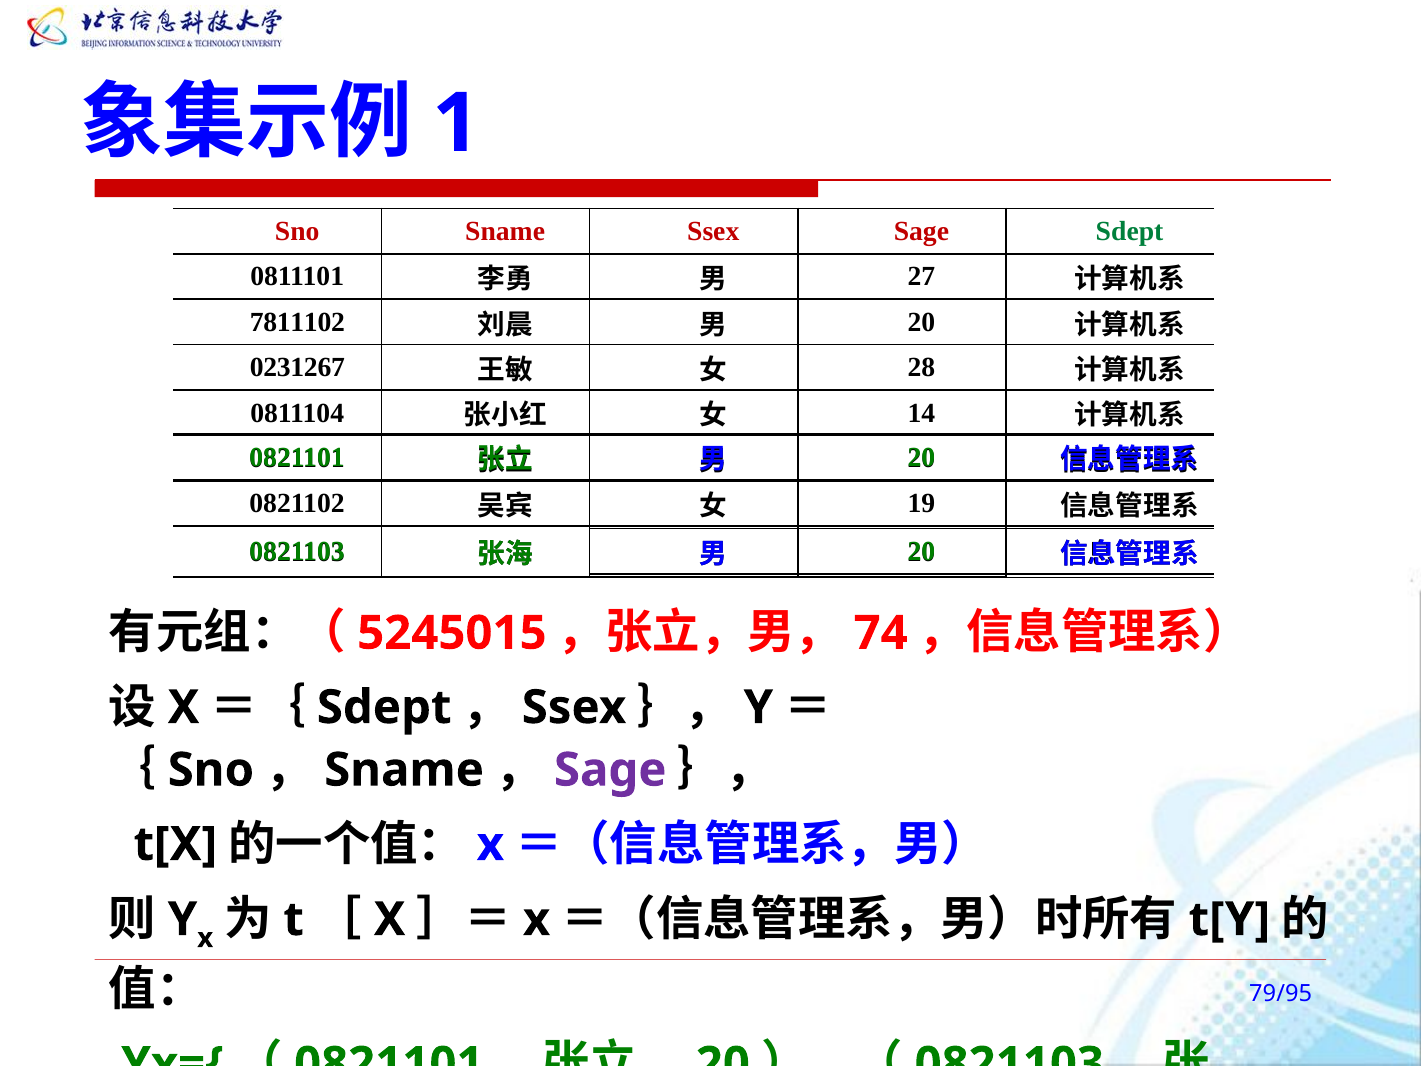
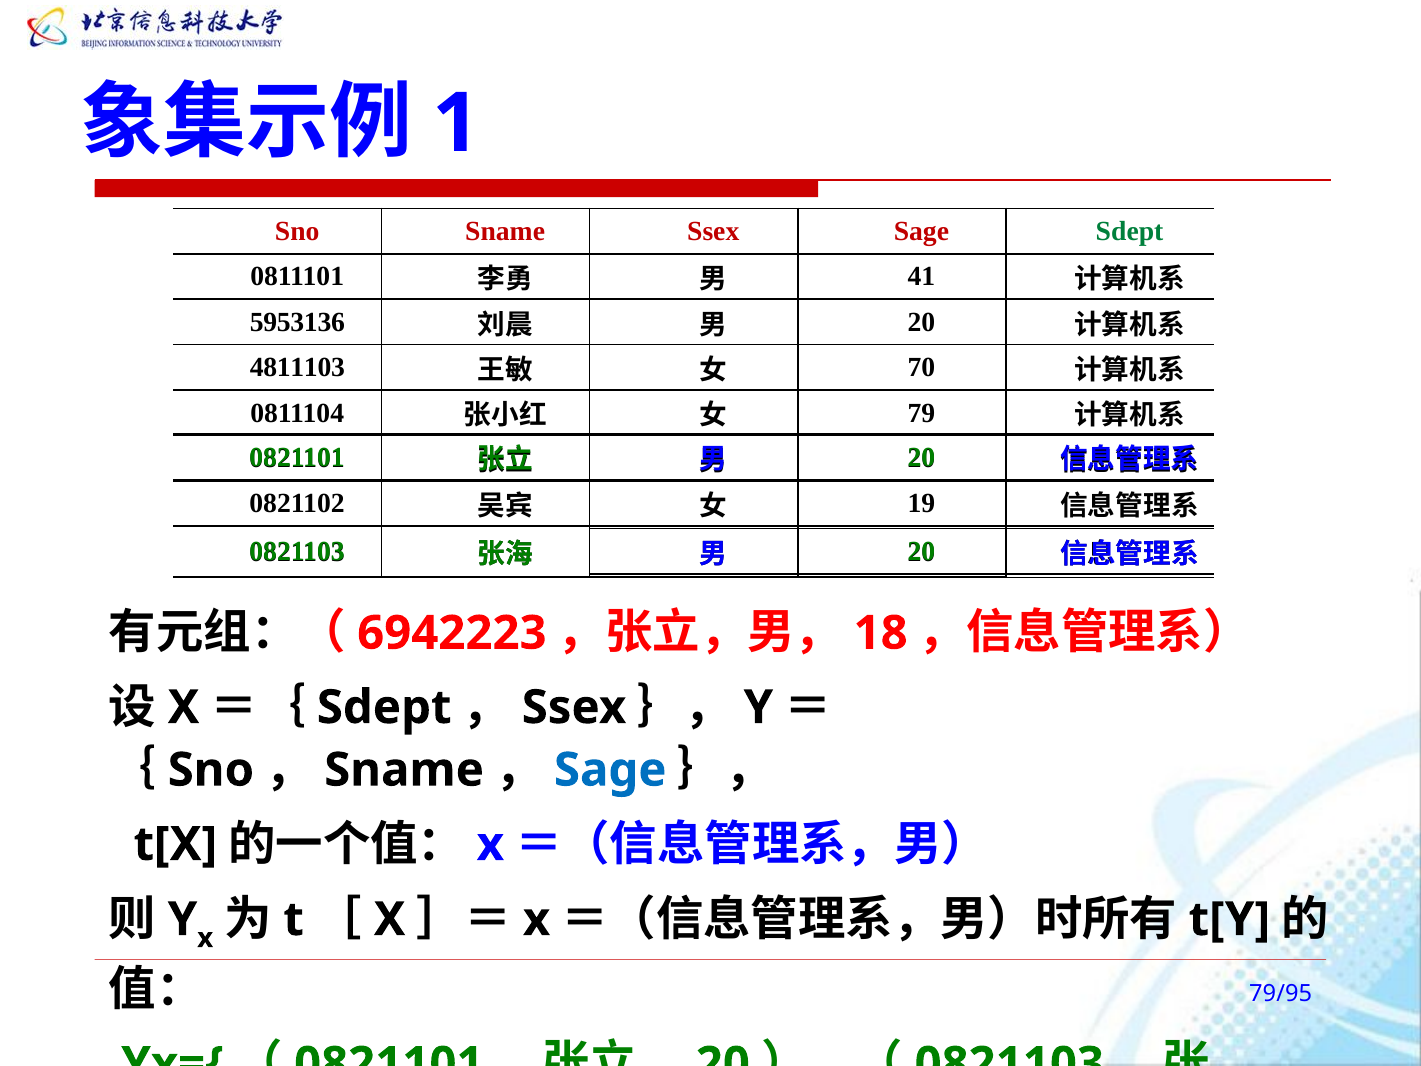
27: 27 -> 41 (921, 277)
7811102: 7811102 -> 5953136 (297, 322)
0231267: 0231267 -> 4811103 (297, 367)
28: 28 -> 70 (921, 367)
14: 14 -> 79 (921, 413)
5245015: 5245015 -> 6942223 (452, 633)
74: 74 -> 18 (881, 633)
Sage colour: purple -> blue (610, 770)
